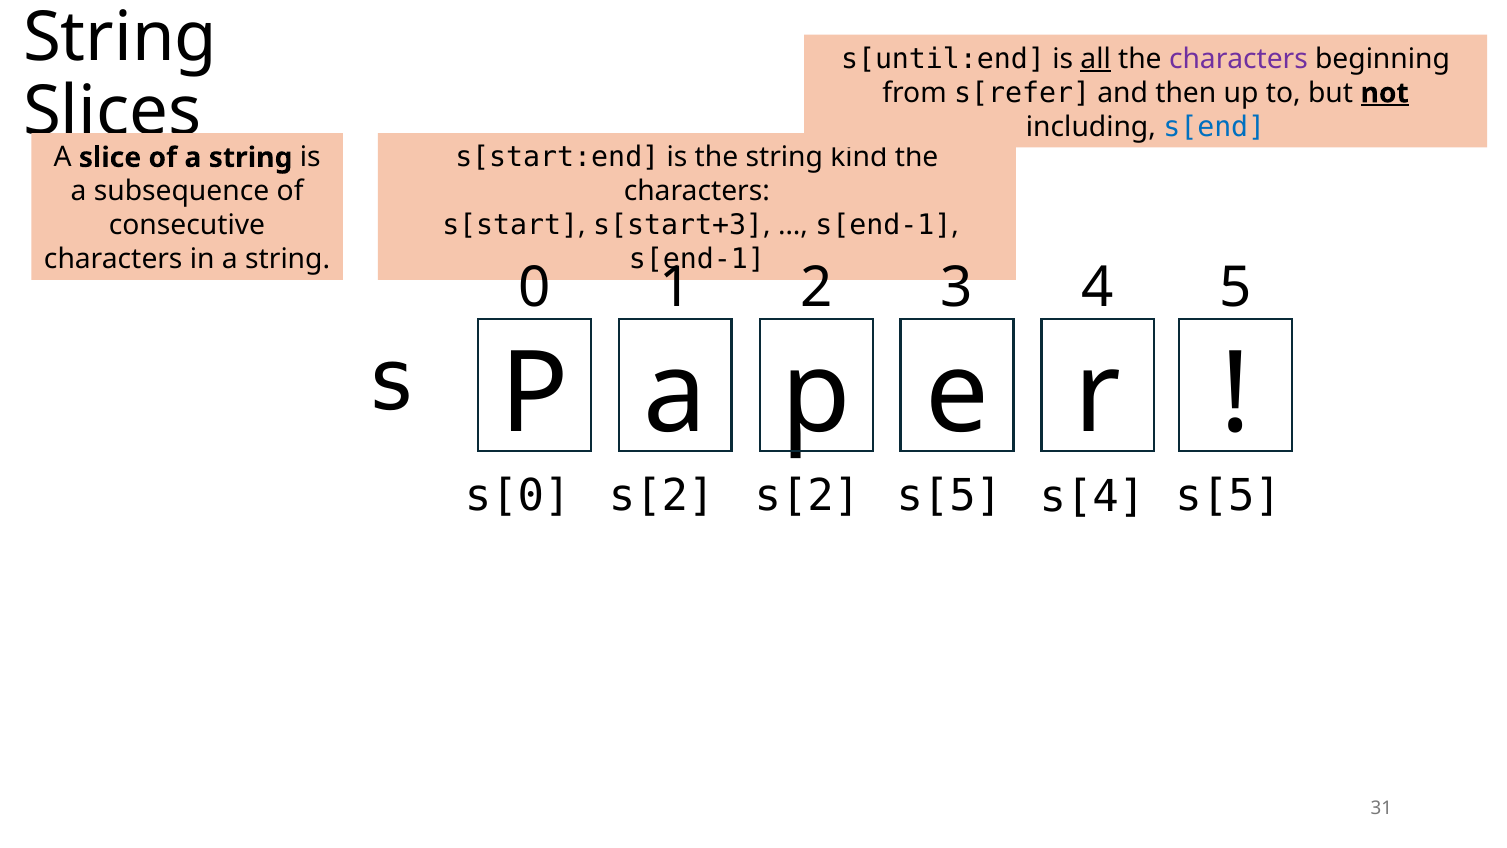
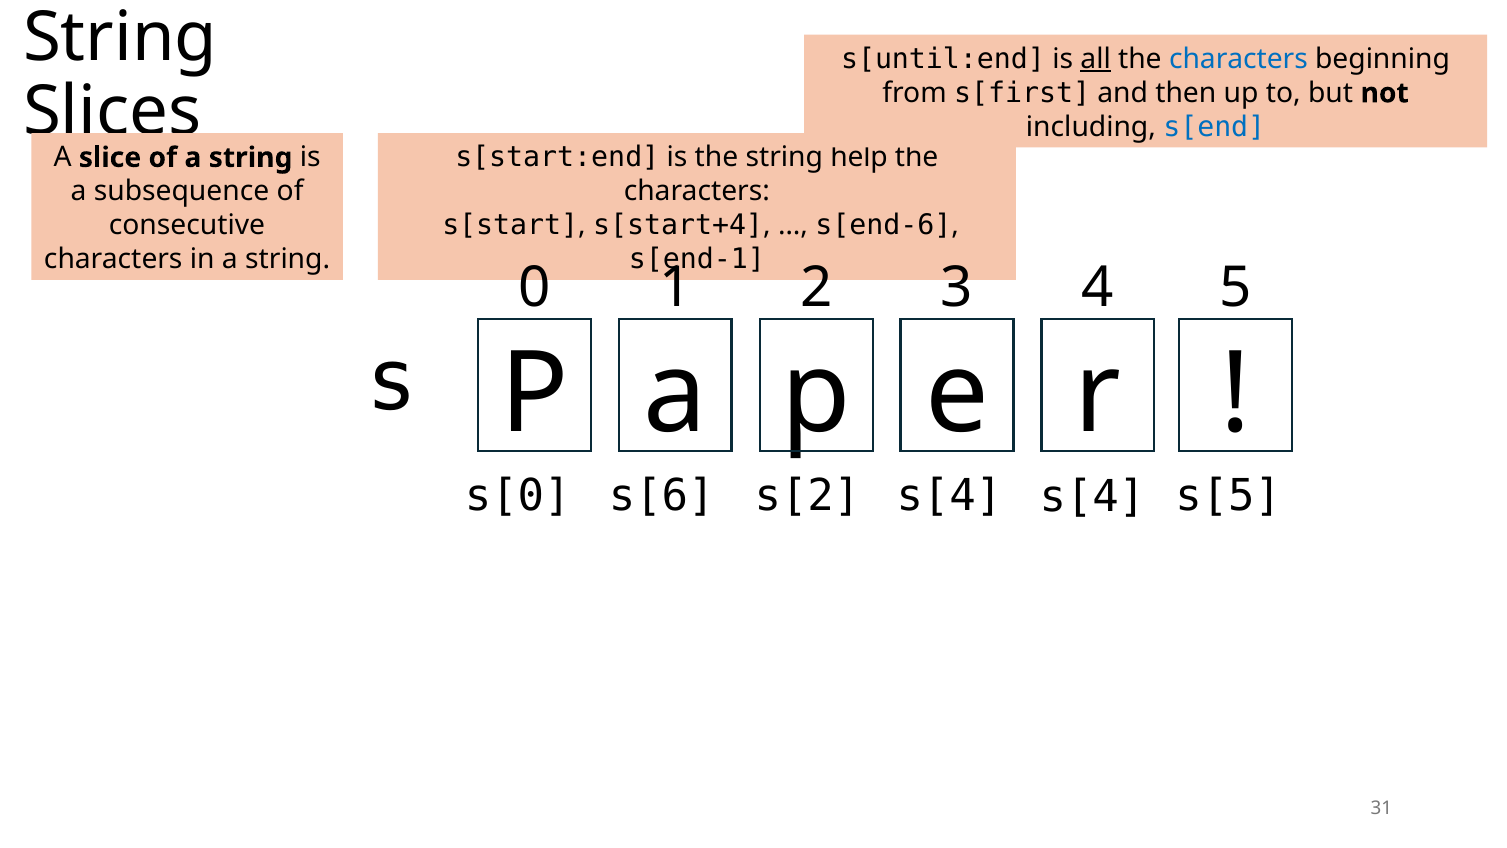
characters colour: purple -> blue (1238, 59)
s[refer: s[refer -> s[first (1022, 93)
not underline: present -> none (1385, 93)
kind: kind -> help (859, 158)
s[start+3: s[start+3 -> s[start+4 (678, 225)
s[end-1: s[end-1 -> s[end-6 (883, 225)
s[0 s[2: s[2 -> s[6 (662, 496)
s[2 s[5: s[5 -> s[4 (949, 496)
